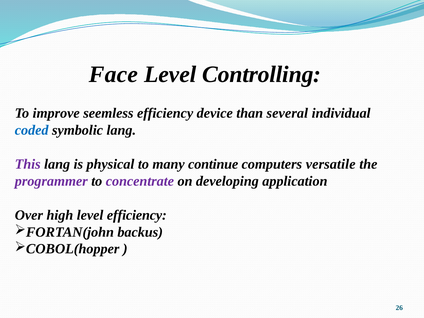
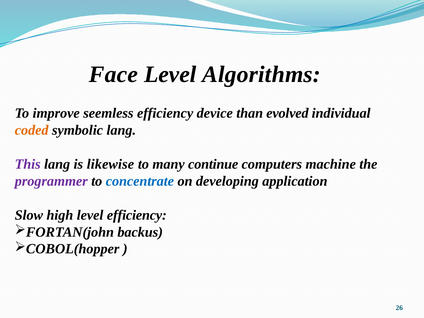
Controlling: Controlling -> Algorithms (262, 74)
several: several -> evolved (287, 113)
coded colour: blue -> orange (32, 130)
physical: physical -> likewise (110, 164)
versatile: versatile -> machine (331, 164)
concentrate colour: purple -> blue (140, 181)
Over: Over -> Slow (29, 215)
